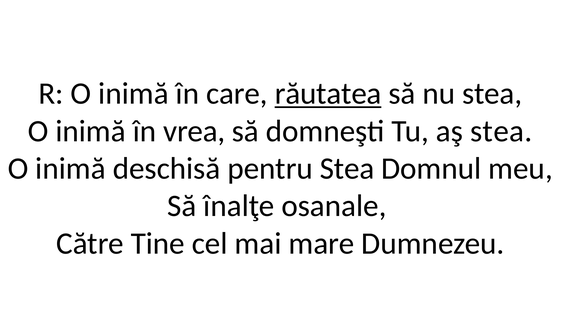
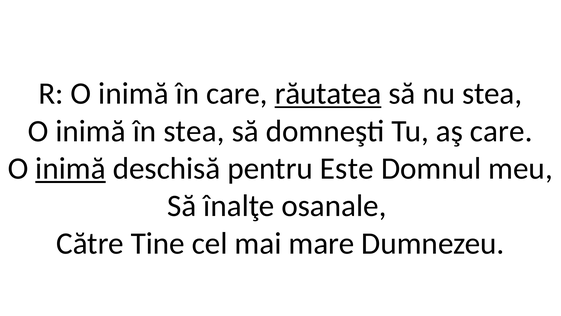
în vrea: vrea -> stea (194, 131)
aş stea: stea -> care (501, 131)
inimă underline: none -> present (70, 168)
pentru Stea: Stea -> Este (347, 168)
